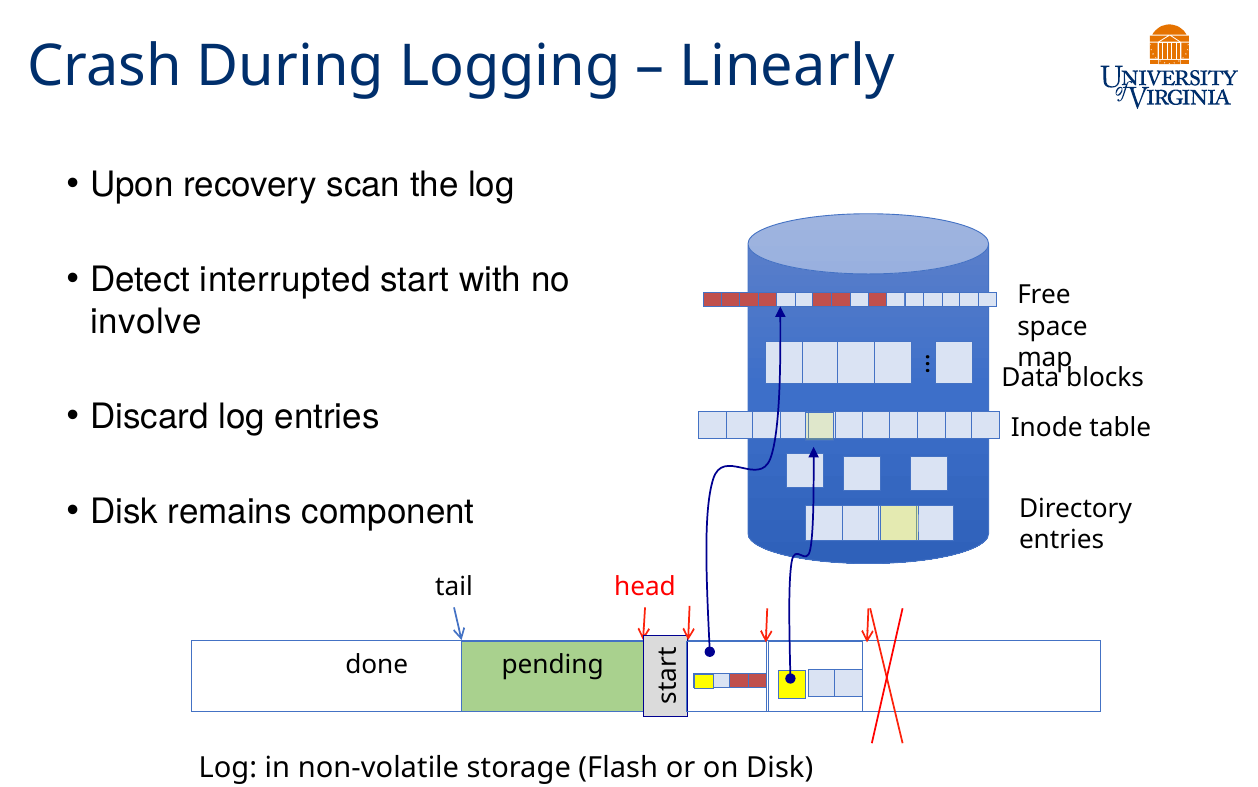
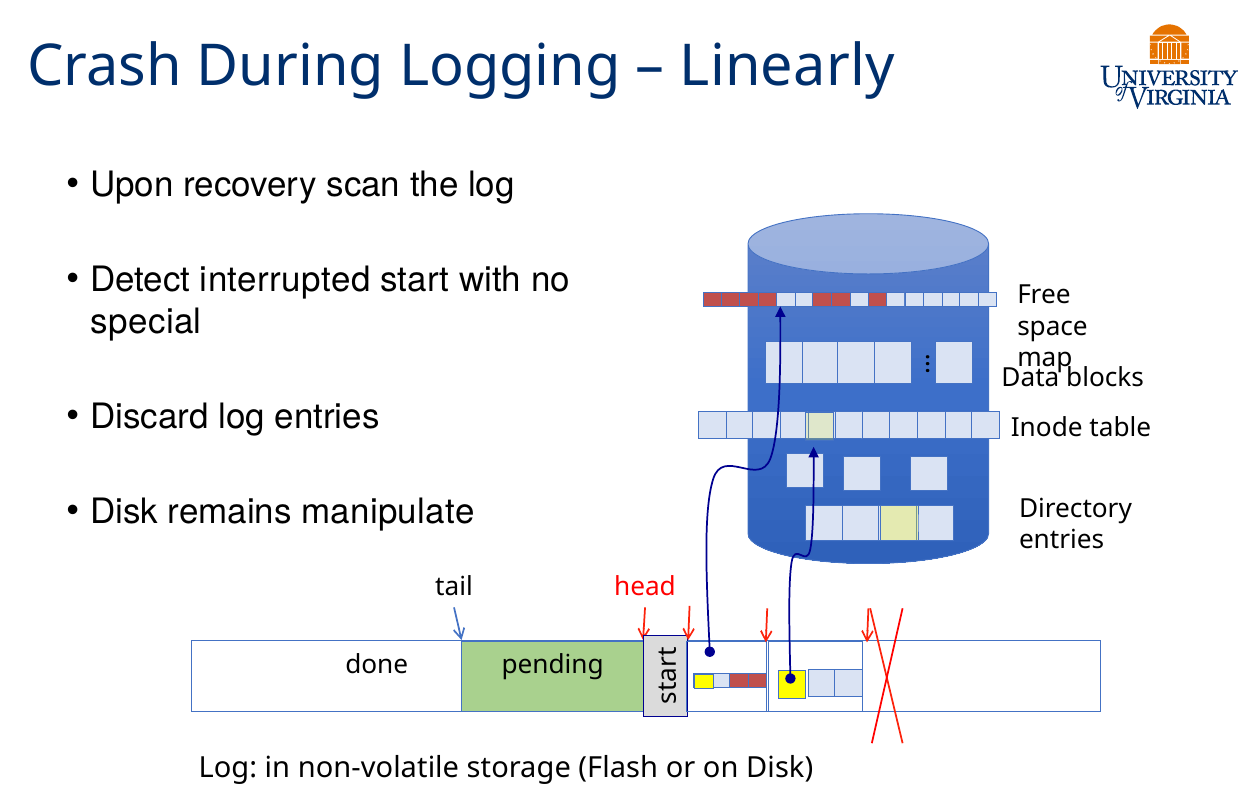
involve: involve -> special (146, 321)
component: component -> manipulate (388, 512)
